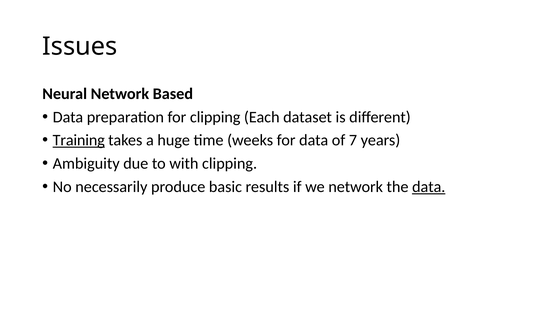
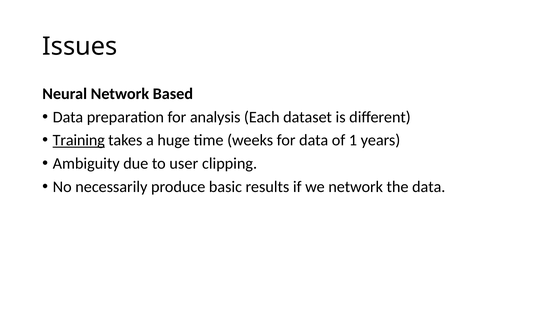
for clipping: clipping -> analysis (215, 117)
7: 7 -> 1 (353, 140)
with: with -> user (184, 164)
data underline: present -> none (429, 187)
